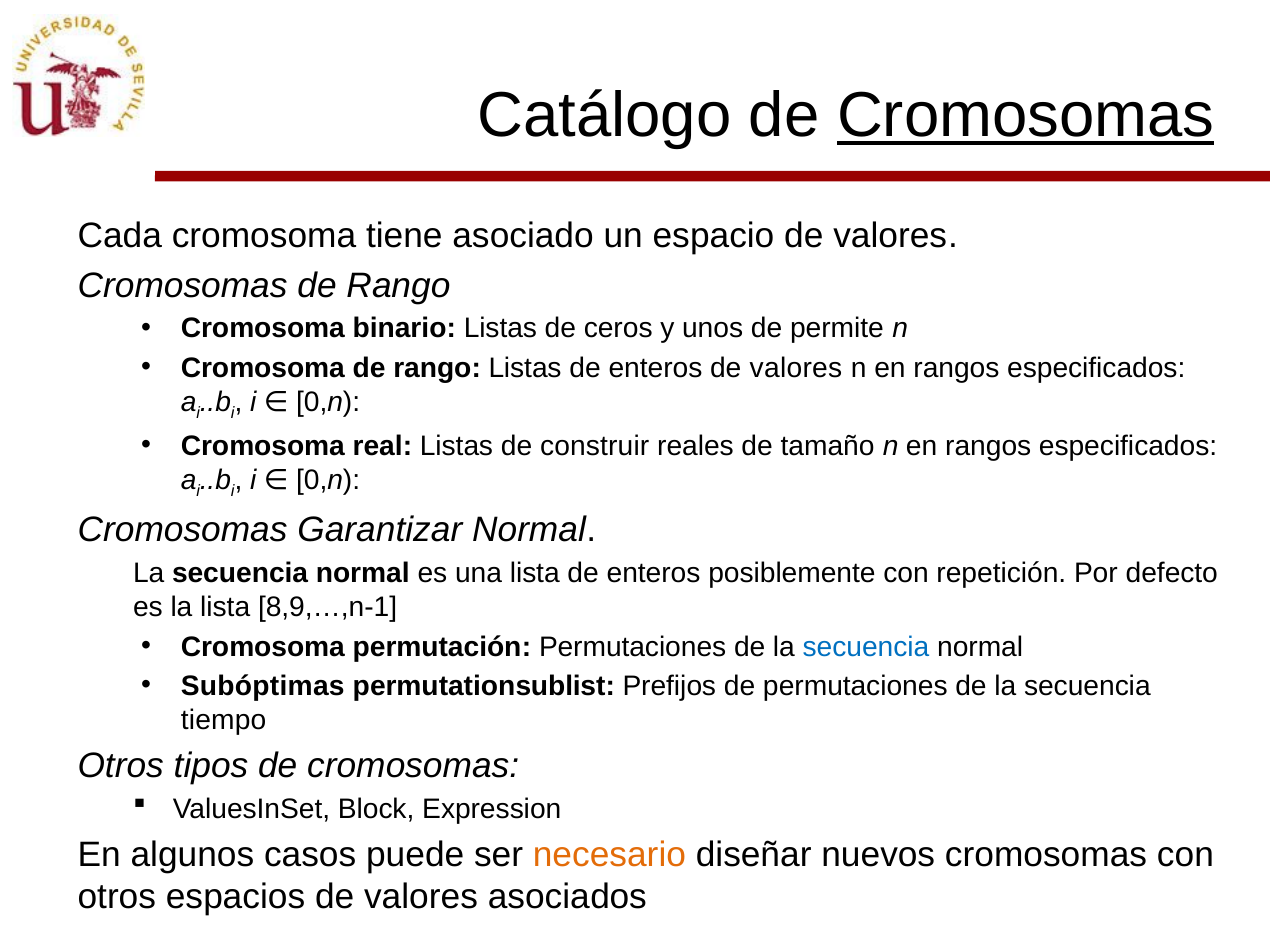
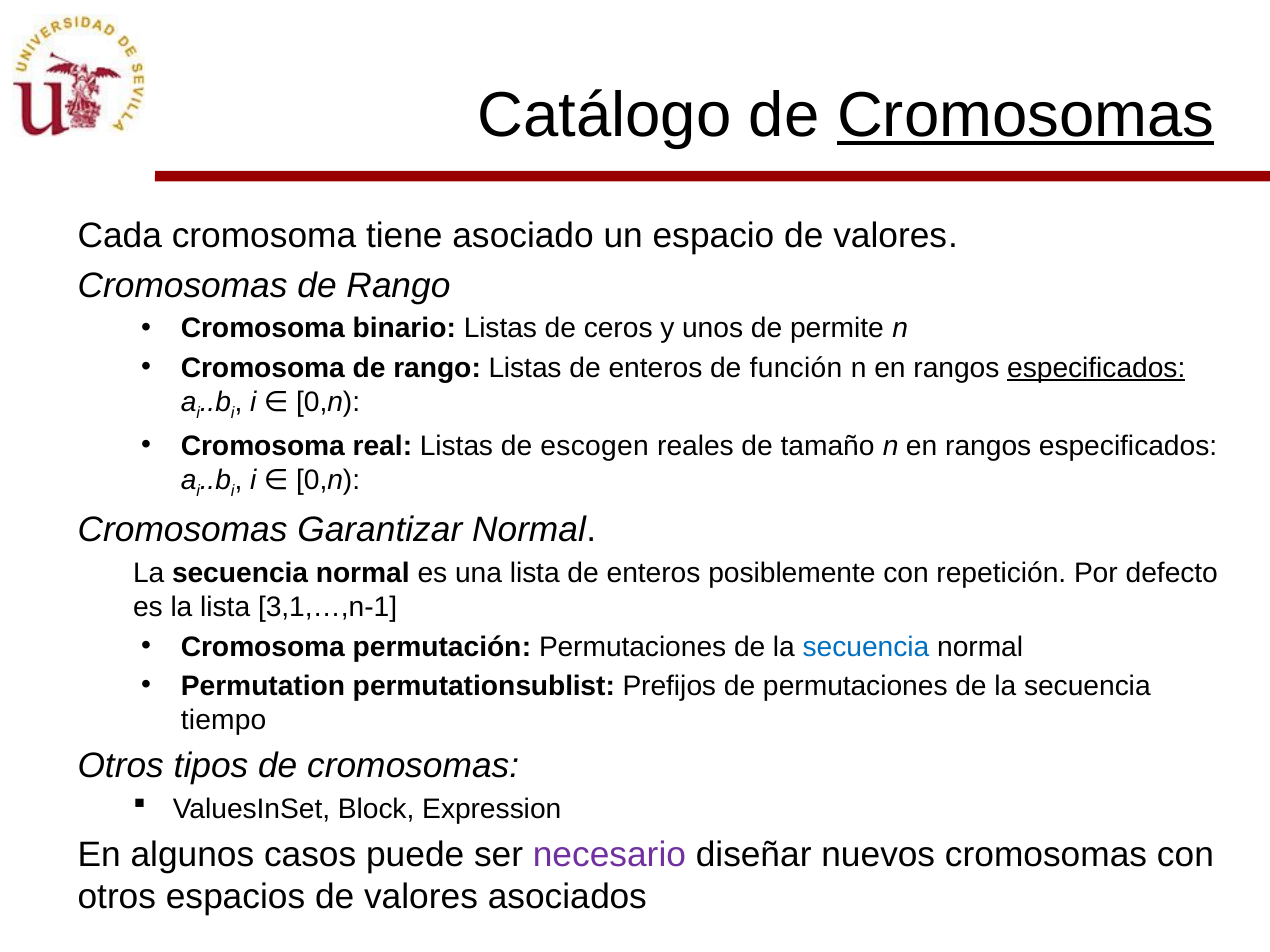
enteros de valores: valores -> función (796, 368)
especificados underline: none -> present (1096, 368)
construir: construir -> escogen (595, 446)
8,9,…,n-1: 8,9,…,n-1 -> 3,1,…,n-1 (328, 608)
Subóptimas: Subóptimas -> Permutation (263, 687)
necesario colour: orange -> purple (609, 855)
